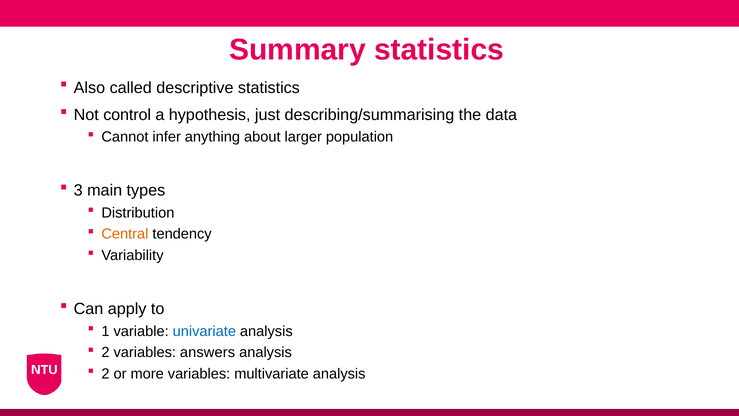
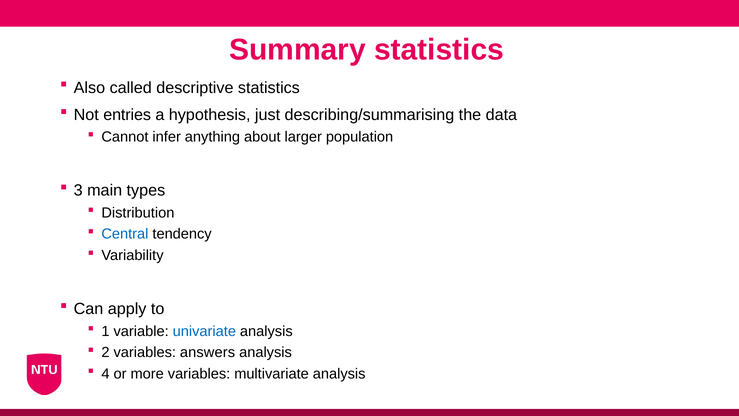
control: control -> entries (127, 115)
Central colour: orange -> blue (125, 234)
2: 2 -> 4 (106, 374)
